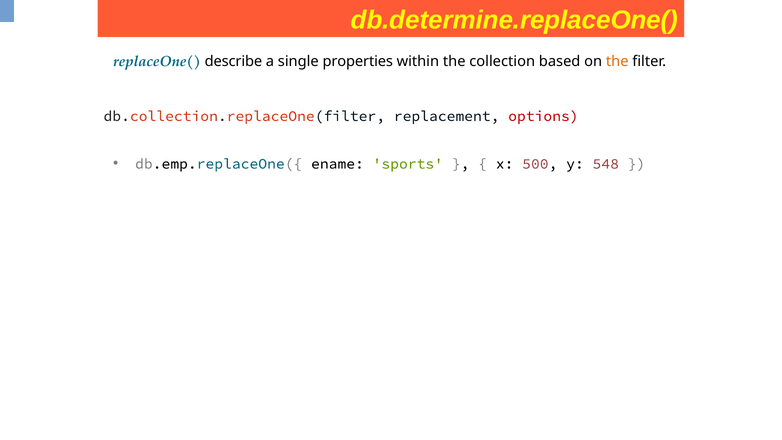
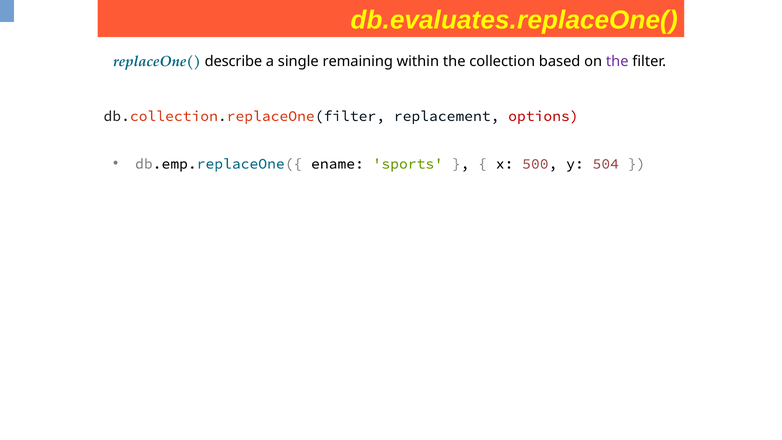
db.determine.replaceOne(: db.determine.replaceOne( -> db.evaluates.replaceOne( (514, 20)
properties: properties -> remaining (358, 62)
the colour: orange -> purple (617, 62)
548: 548 -> 504 (606, 164)
